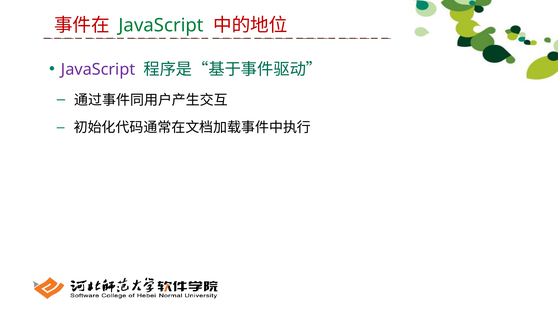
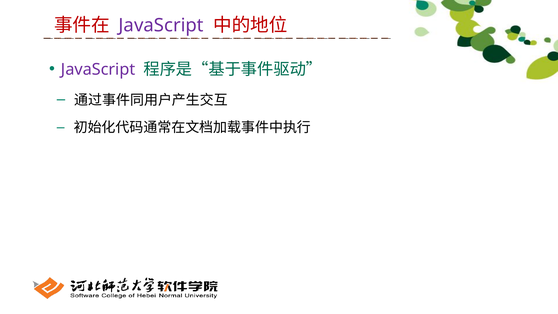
JavaScript colour: green -> purple (161, 25)
